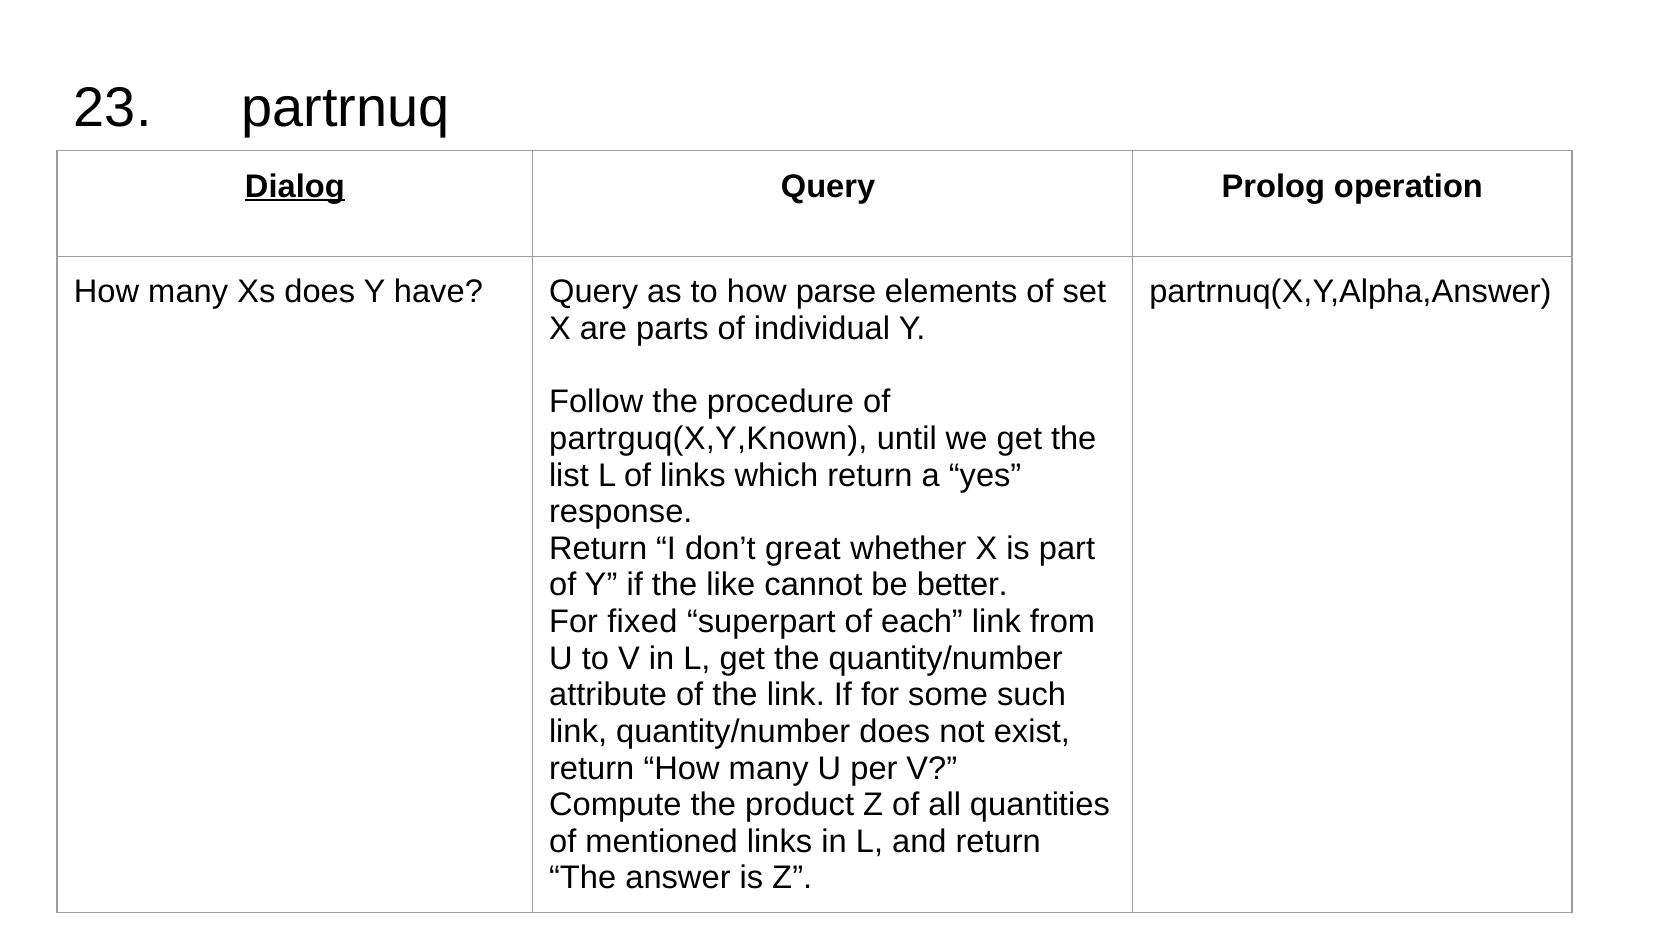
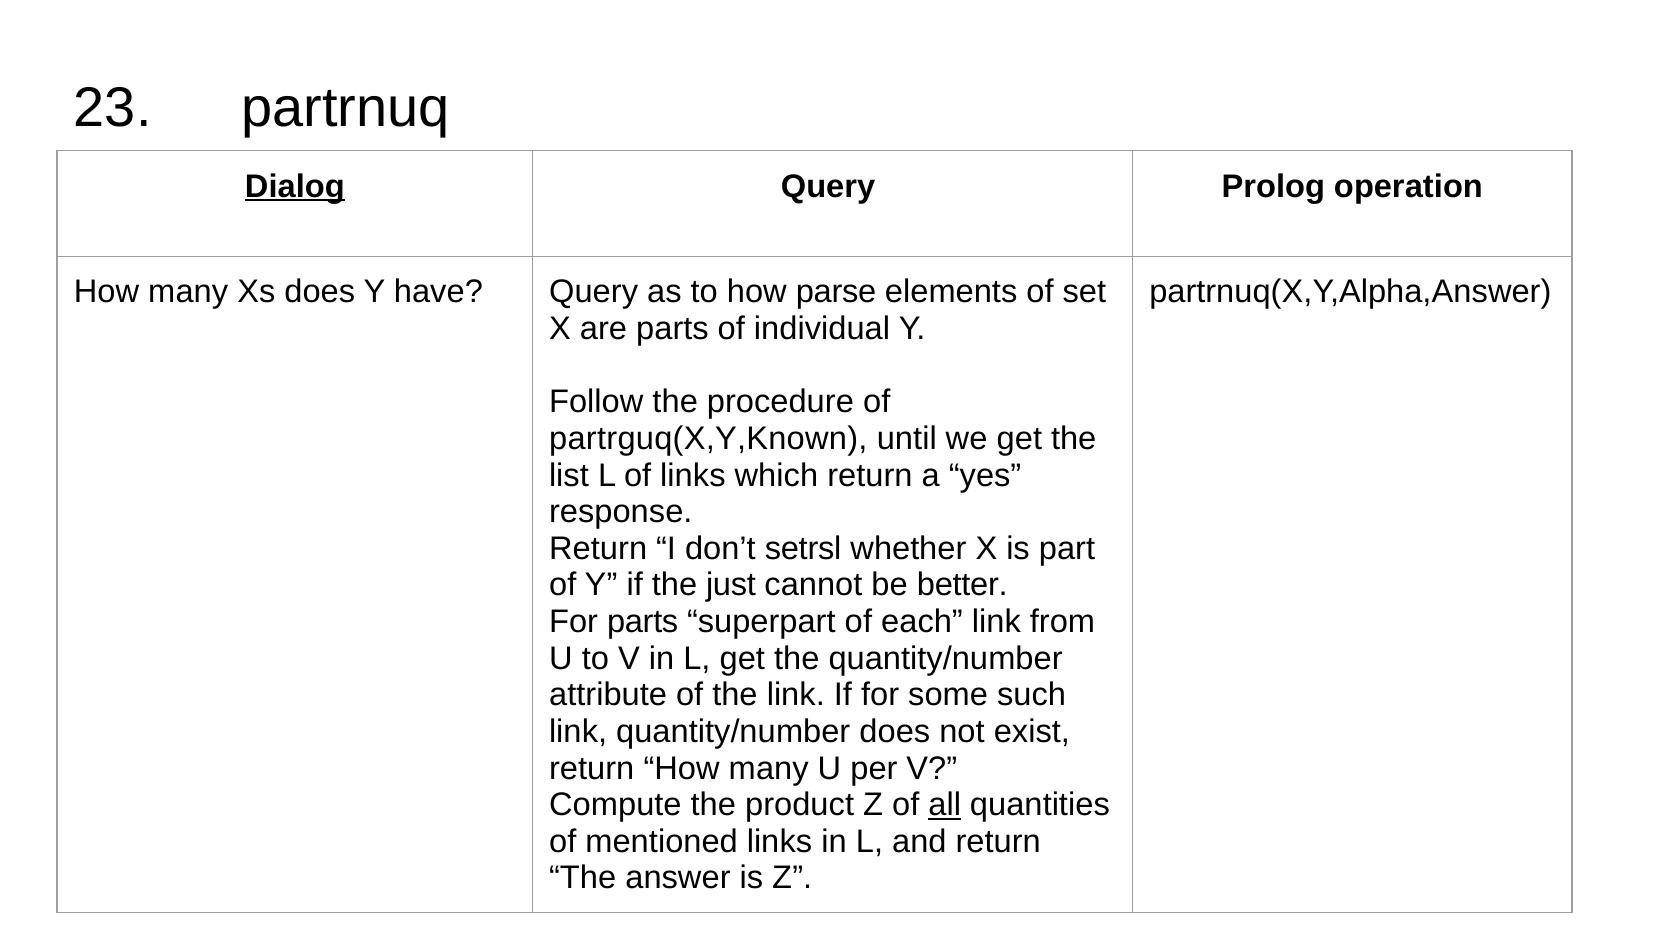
great: great -> setrsl (803, 549)
like: like -> just (731, 585)
For fixed: fixed -> parts (643, 622)
all underline: none -> present (945, 805)
